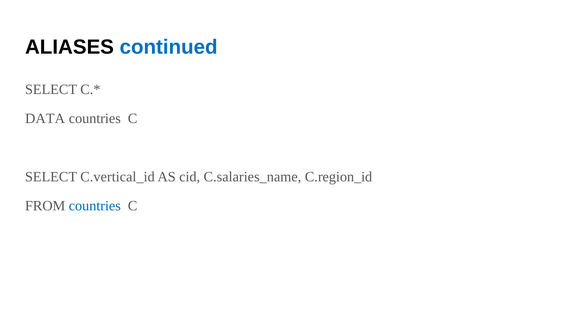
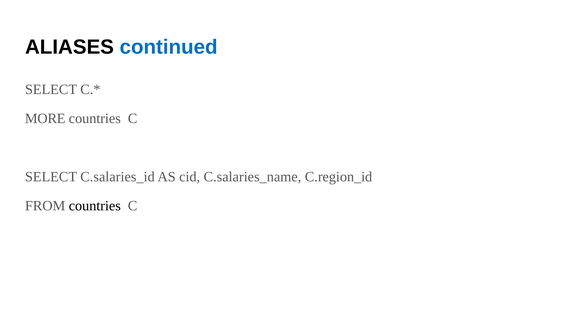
DATA: DATA -> MORE (45, 118)
C.vertical_id: C.vertical_id -> C.salaries_id (118, 176)
countries colour: blue -> black (95, 206)
